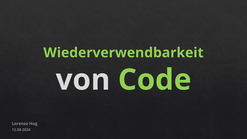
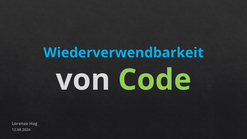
Wiederverwendbarkeit colour: light green -> light blue (124, 53)
